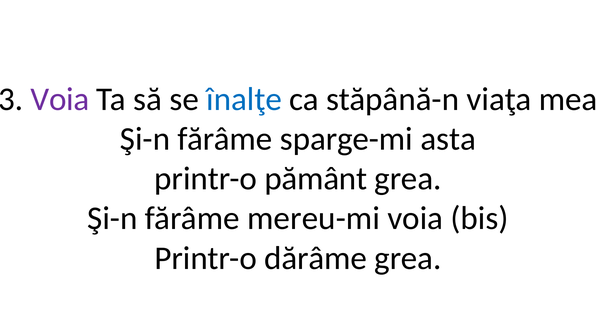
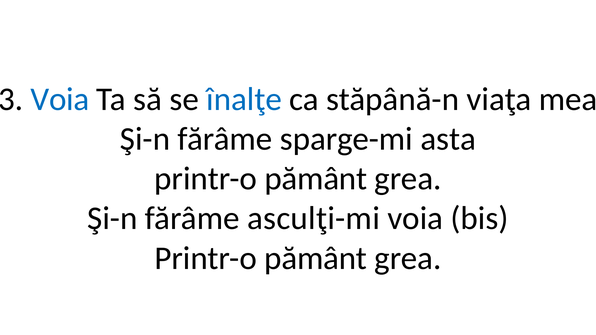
Voia colour: purple -> blue (60, 99)
mereu-mi: mereu-mi -> asculţi-mi (314, 219)
dărâme: dărâme -> pământ (316, 258)
